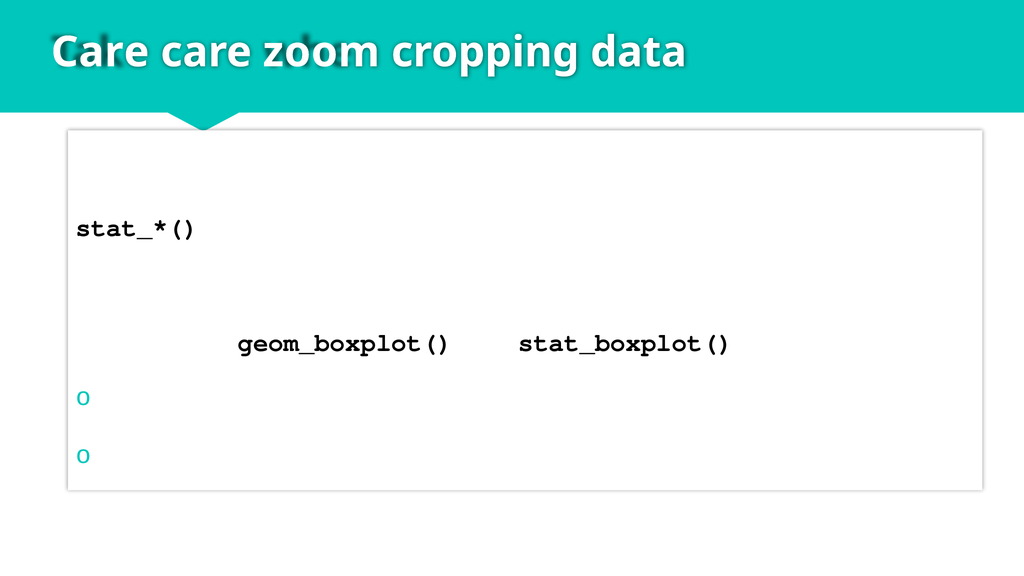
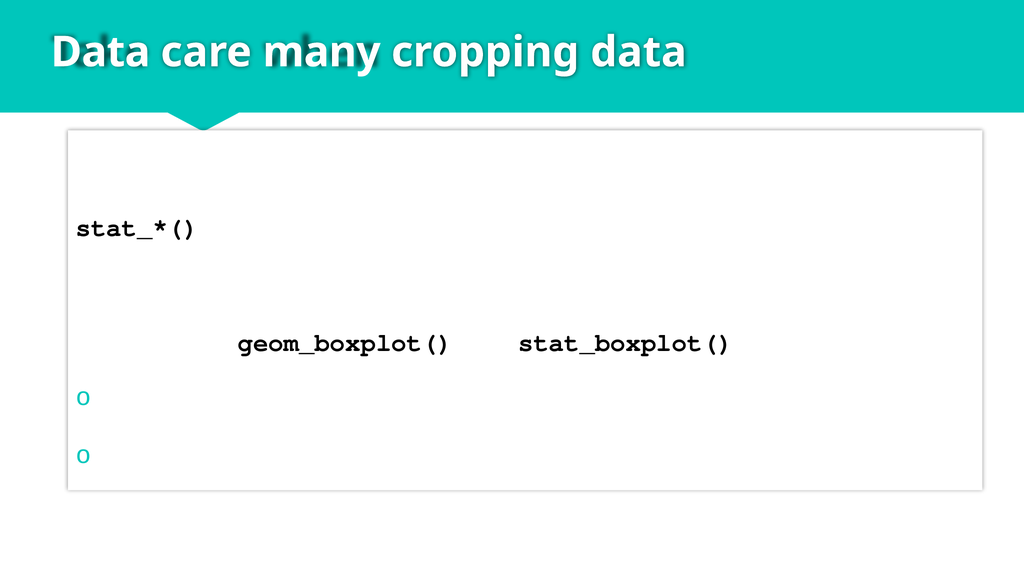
Care: Care -> Data (101, 52)
care zoom: zoom -> many (322, 52)
